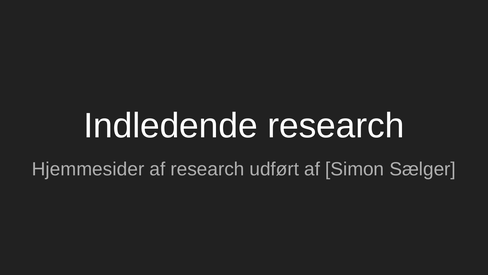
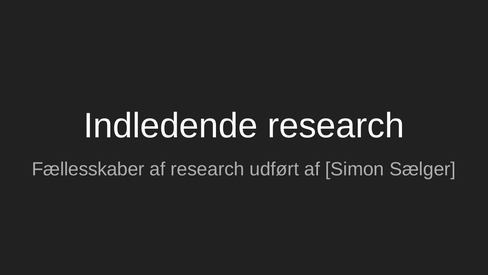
Hjemmesider: Hjemmesider -> Fællesskaber (88, 169)
